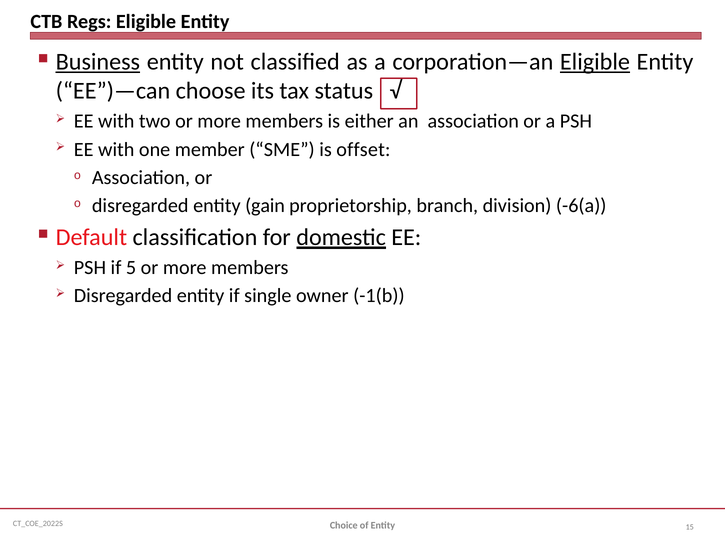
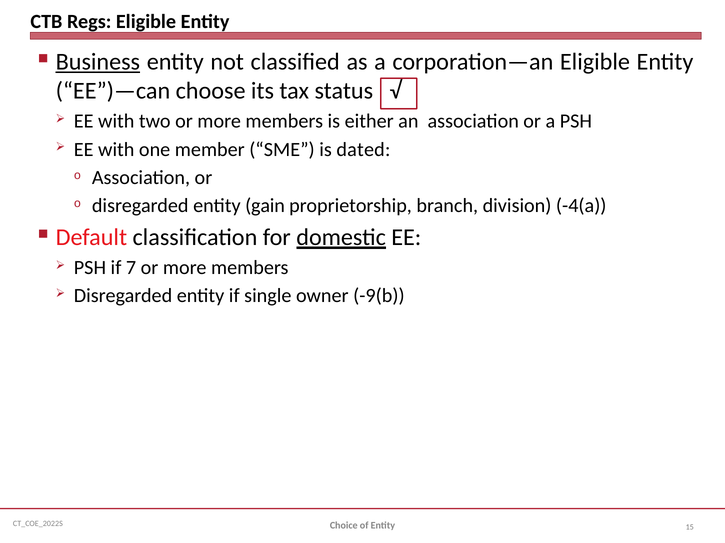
Eligible underline: present -> none (595, 62)
offset: offset -> dated (363, 150)
-6(a: -6(a -> -4(a (581, 206)
5: 5 -> 7 (131, 268)
-1(b: -1(b -> -9(b (379, 296)
